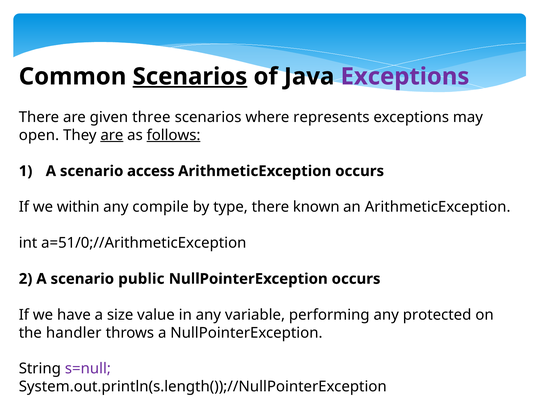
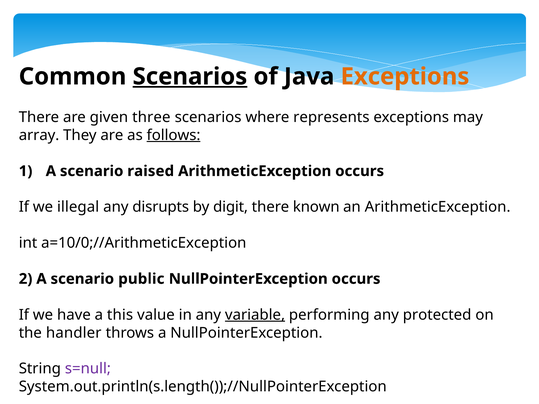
Exceptions colour: purple -> orange (405, 77)
open: open -> array (39, 135)
are underline: present -> none (112, 135)
access: access -> raised (151, 171)
within: within -> illegal (78, 207)
compile: compile -> disrupts (161, 207)
type: type -> digit (231, 207)
a=51/0;//ArithmeticException: a=51/0;//ArithmeticException -> a=10/0;//ArithmeticException (144, 243)
size: size -> this (120, 315)
variable underline: none -> present (255, 315)
